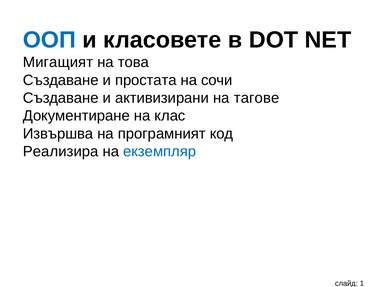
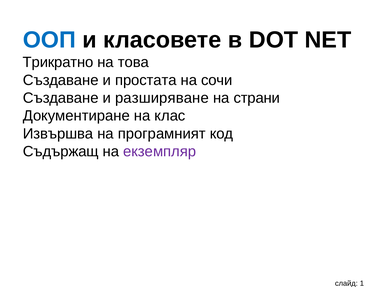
Мигащият: Мигащият -> Трикратно (58, 62)
активизирани: активизирани -> разширяване (162, 98)
тагове: тагове -> страни (257, 98)
Реализира: Реализира -> Съдържащ (61, 151)
екземпляр colour: blue -> purple (160, 151)
